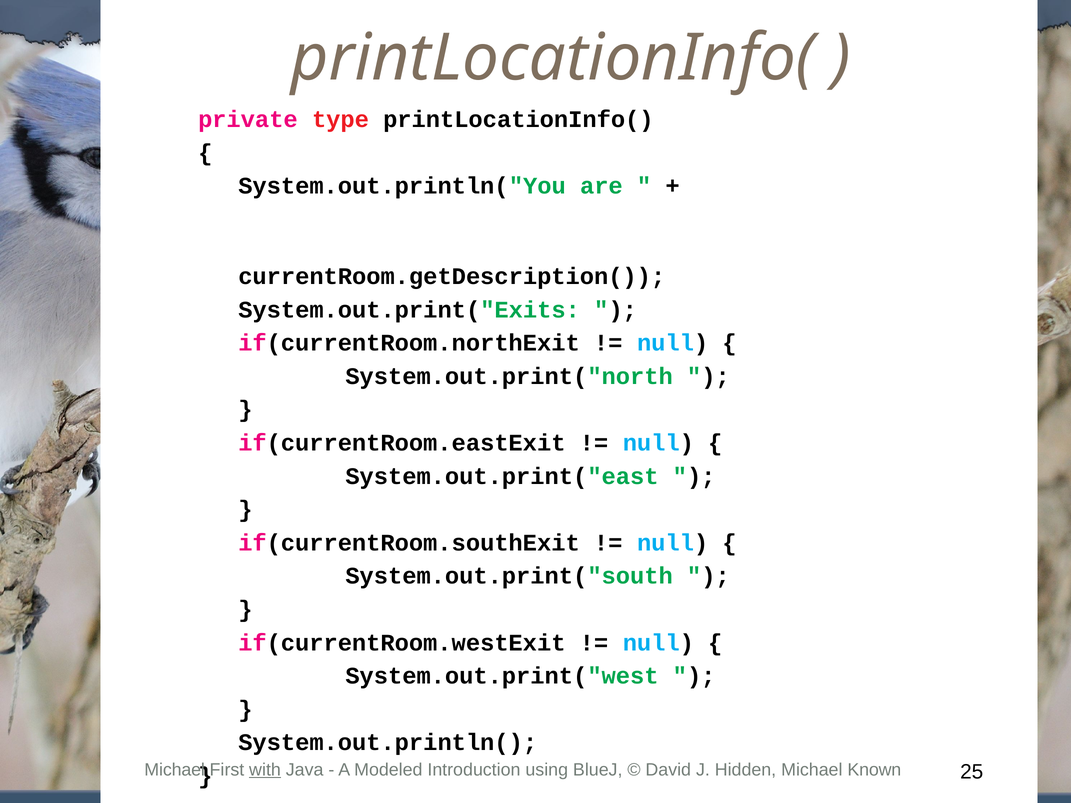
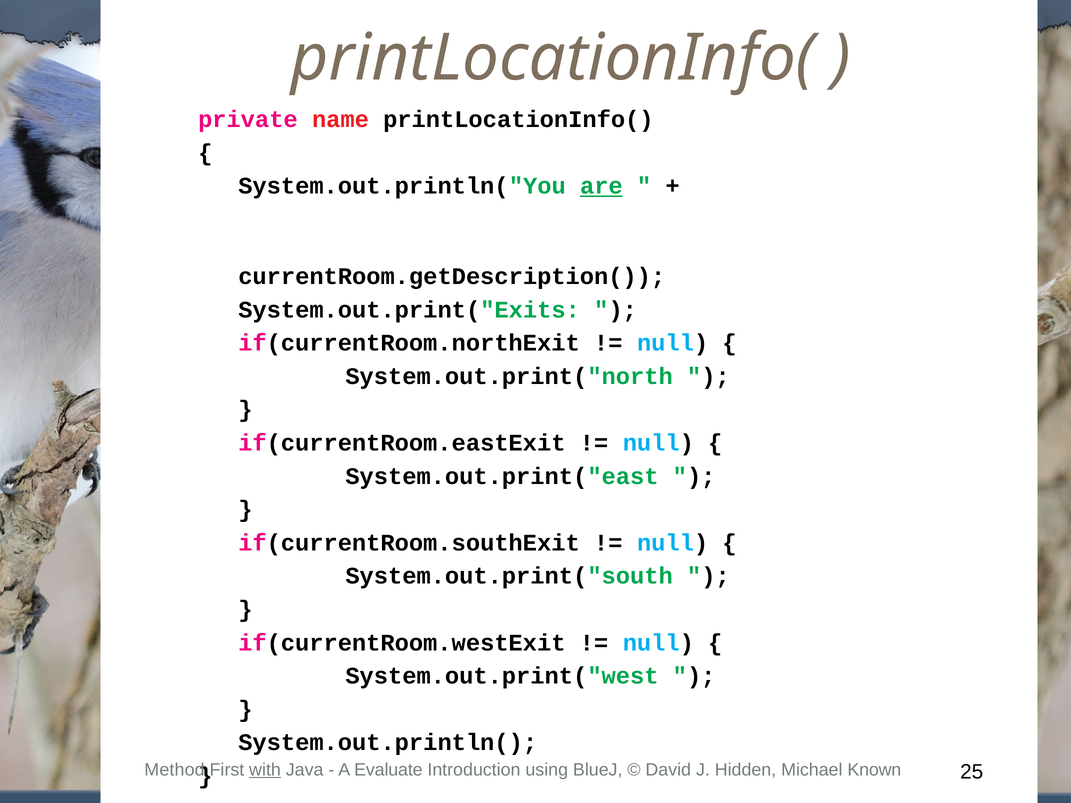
type: type -> name (340, 119)
are underline: none -> present (601, 186)
Michael: Michael -> Method (174, 770)
Modeled: Modeled -> Evaluate (388, 770)
